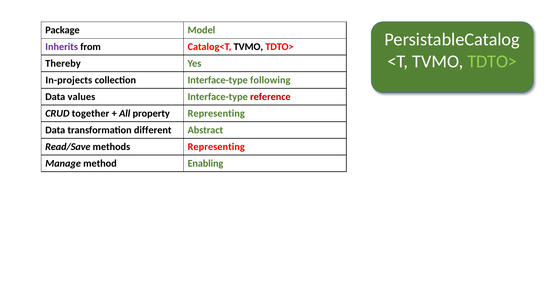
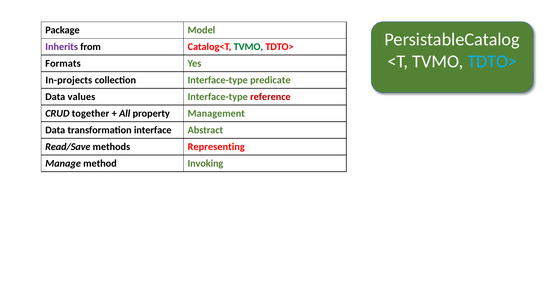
TVMO colour: black -> green (248, 47)
TDTO> colour: light green -> light blue (492, 61)
Thereby: Thereby -> Formats (63, 63)
following: following -> predicate (270, 80)
property Representing: Representing -> Management (216, 113)
different: different -> interface (153, 130)
Enabling: Enabling -> Invoking (205, 163)
